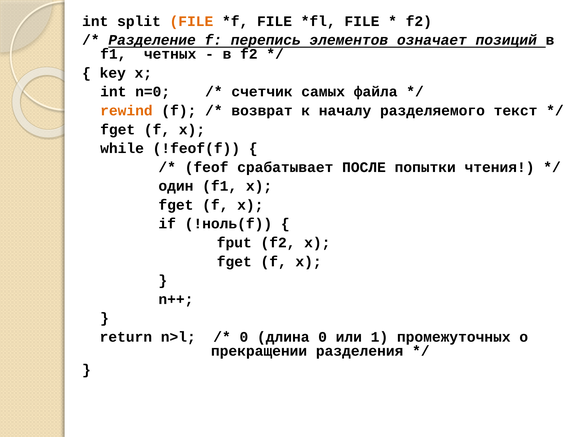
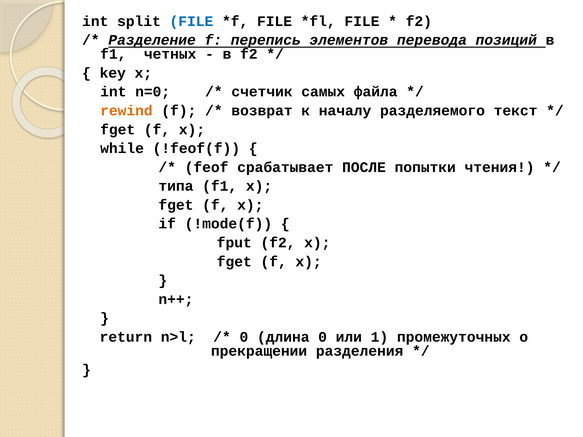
FILE colour: orange -> blue (191, 21)
означает: означает -> перевода (432, 40)
один: один -> типа (176, 186)
!ноль(f: !ноль(f -> !mode(f (228, 224)
